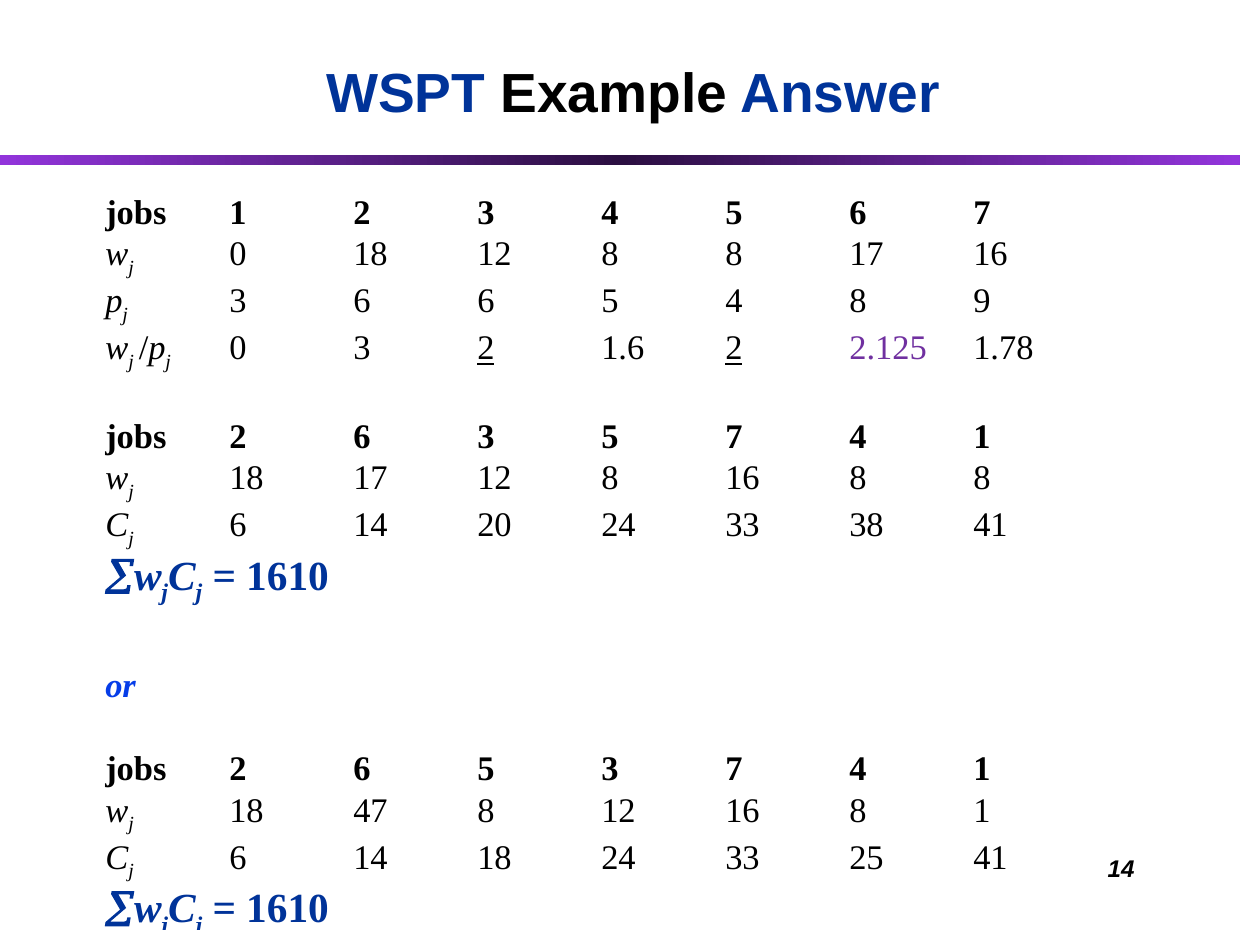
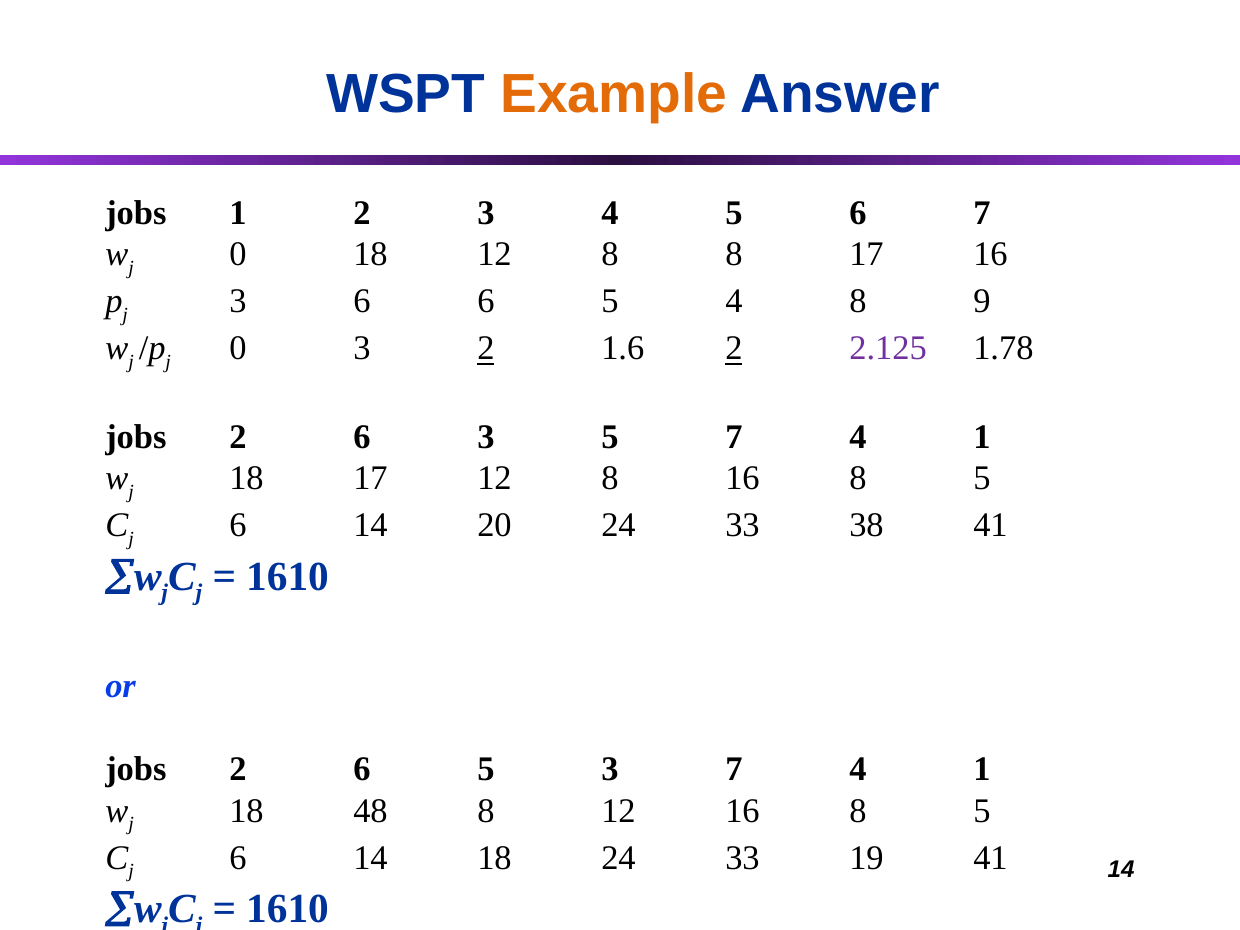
Example colour: black -> orange (614, 95)
8 16 8 8: 8 -> 5 (982, 478)
47: 47 -> 48 (371, 811)
12 16 8 1: 1 -> 5 (982, 811)
25: 25 -> 19 (867, 858)
